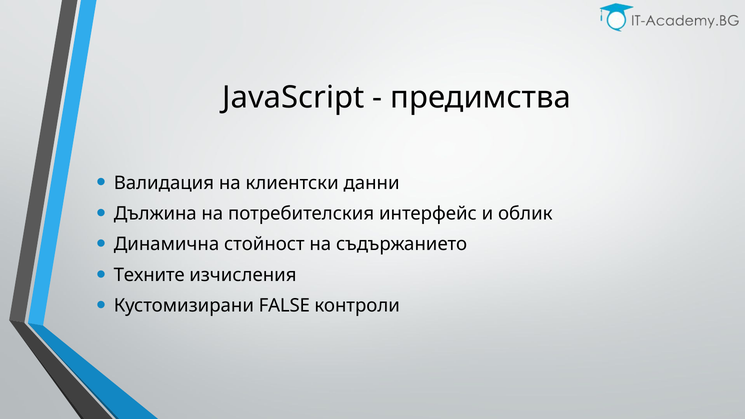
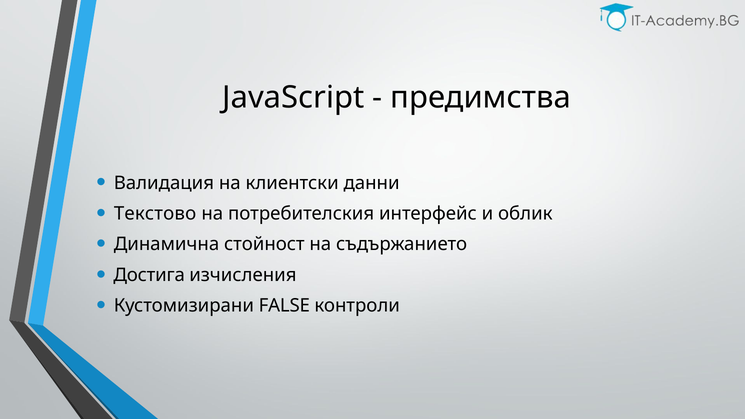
Дължина: Дължина -> Текстово (155, 214)
Техните: Техните -> Достига (149, 275)
